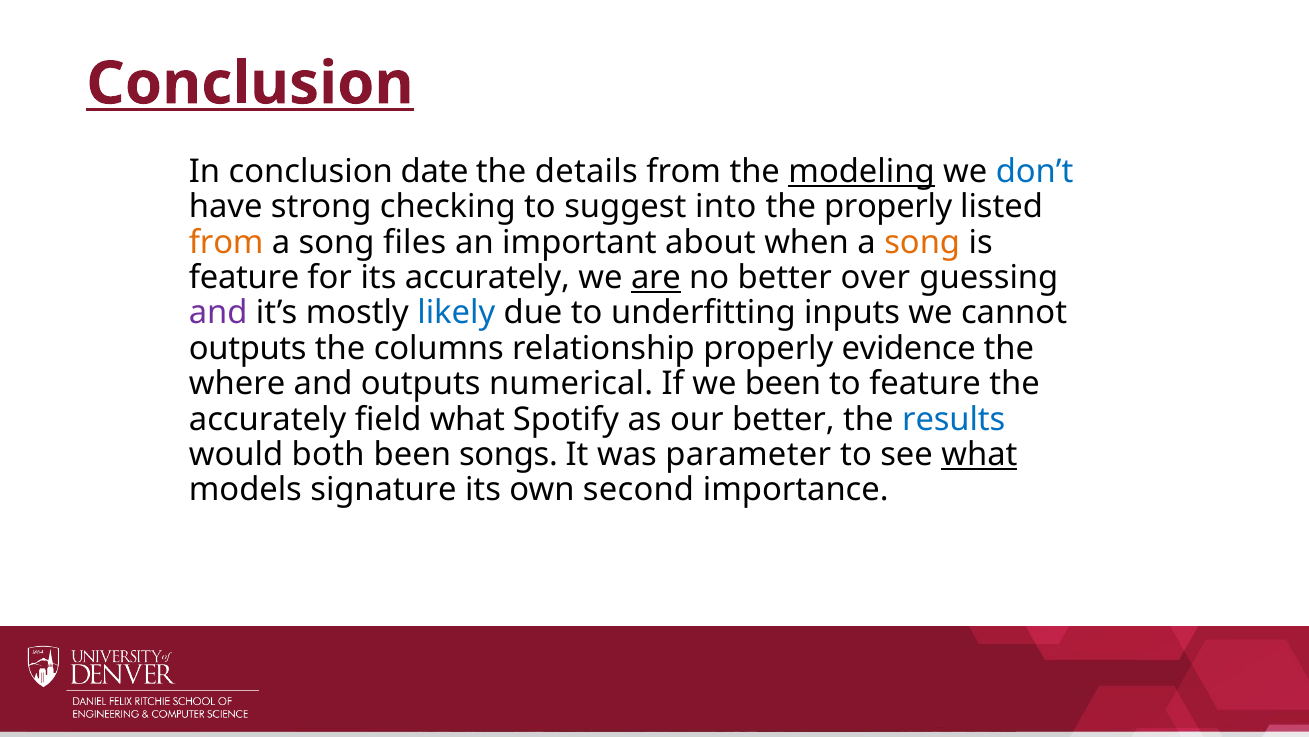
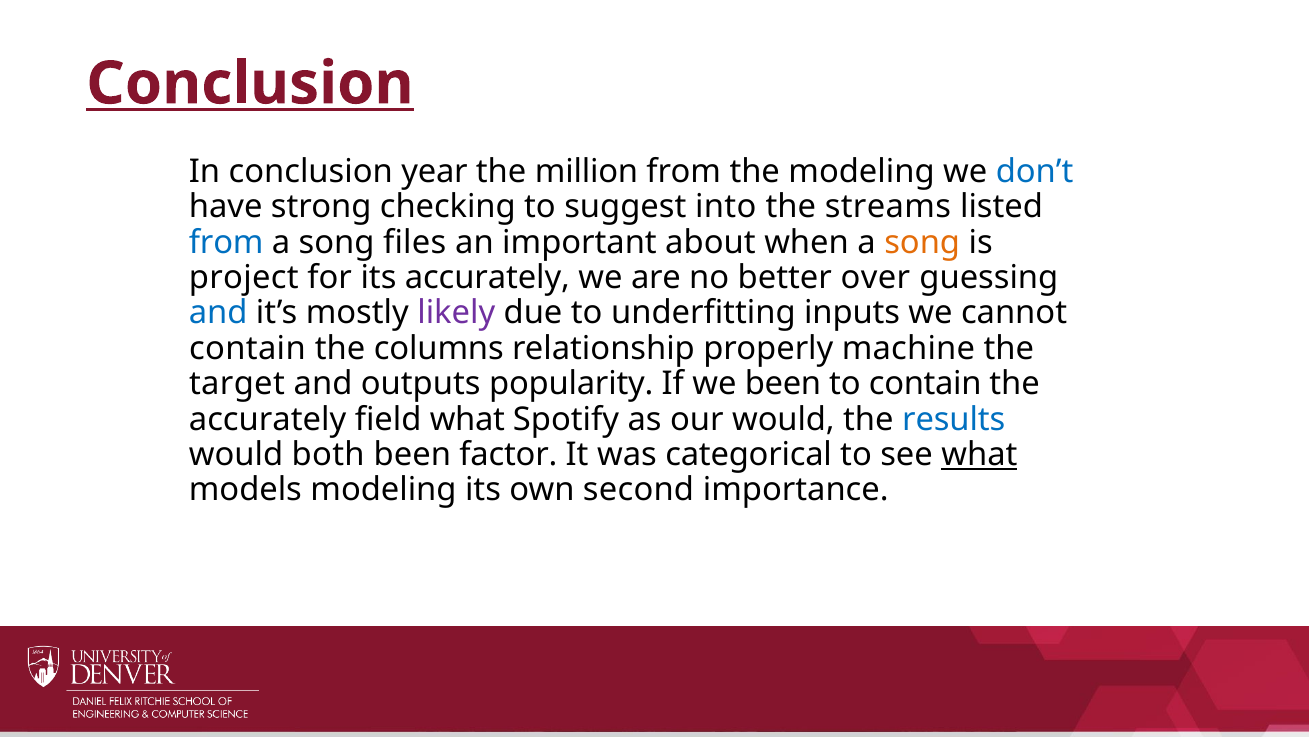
date: date -> year (435, 172)
details: details -> million (587, 172)
modeling underline: present -> none (862, 172)
the properly: properly -> streams (888, 207)
from colour: orange -> blue (226, 242)
feature: feature -> project (244, 278)
are underline: present -> none (656, 278)
and colour: purple -> blue (218, 313)
likely colour: blue -> purple (456, 313)
outputs: outputs -> contain (247, 348)
evidence: evidence -> machine (908, 348)
where: where -> target (237, 384)
numerical: numerical -> popularity (571, 384)
to feature: feature -> contain (925, 384)
our better: better -> would (783, 419)
songs: songs -> factor (508, 454)
parameter: parameter -> categorical (749, 454)
models signature: signature -> modeling (383, 489)
